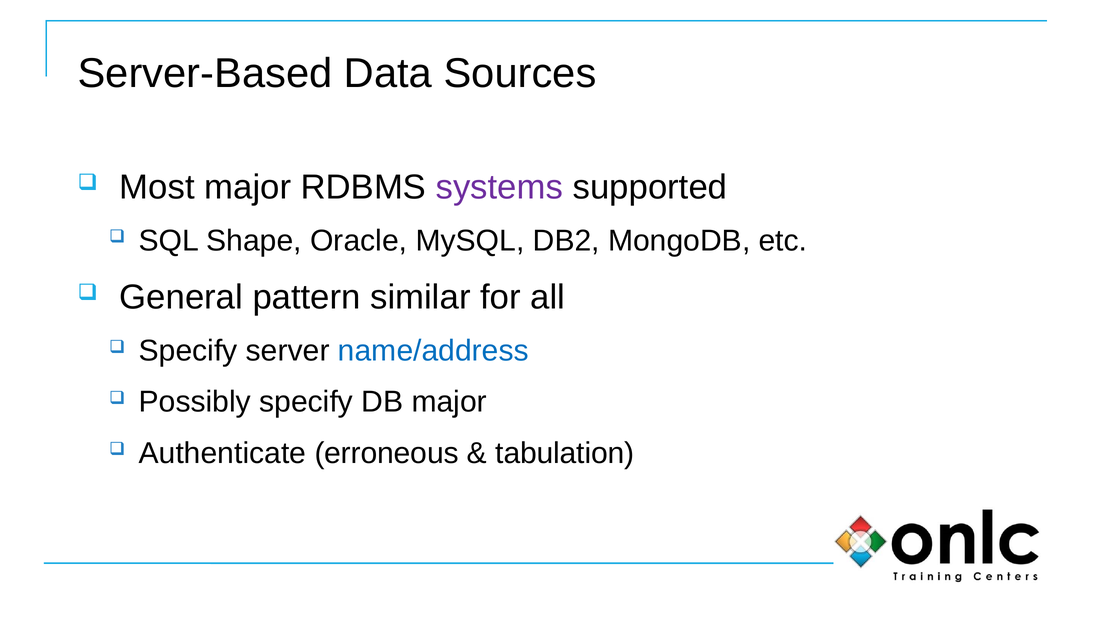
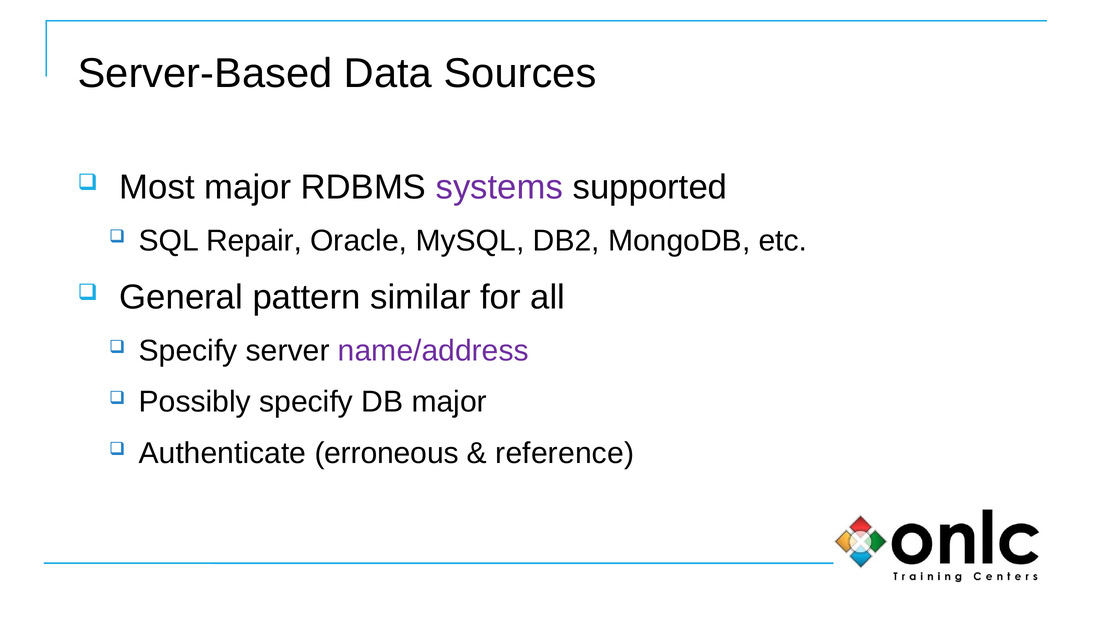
Shape: Shape -> Repair (254, 241)
name/address colour: blue -> purple (433, 351)
tabulation: tabulation -> reference (565, 454)
